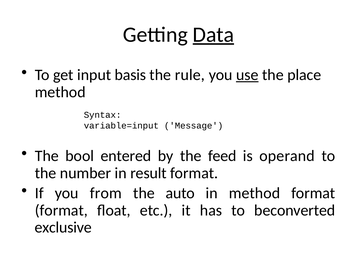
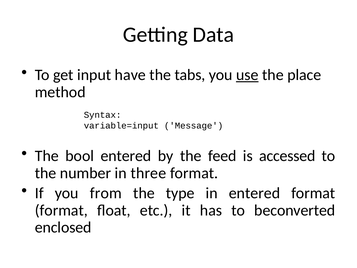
Data underline: present -> none (213, 35)
basis: basis -> have (130, 75)
rule: rule -> tabs (190, 75)
operand: operand -> accessed (287, 156)
result: result -> three (148, 173)
auto: auto -> type (180, 193)
in method: method -> entered (255, 193)
exclusive: exclusive -> enclosed (63, 227)
